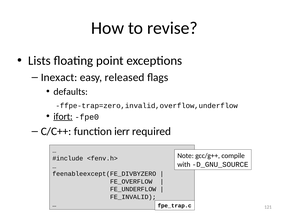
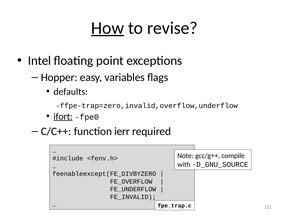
How underline: none -> present (108, 28)
Lists: Lists -> Intel (40, 61)
Inexact: Inexact -> Hopper (59, 77)
released: released -> variables (125, 77)
